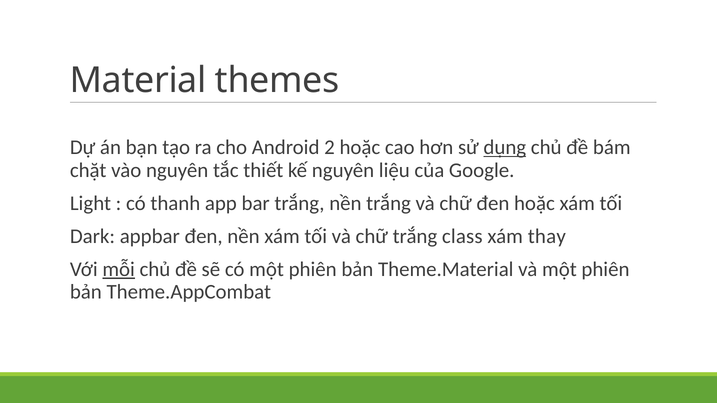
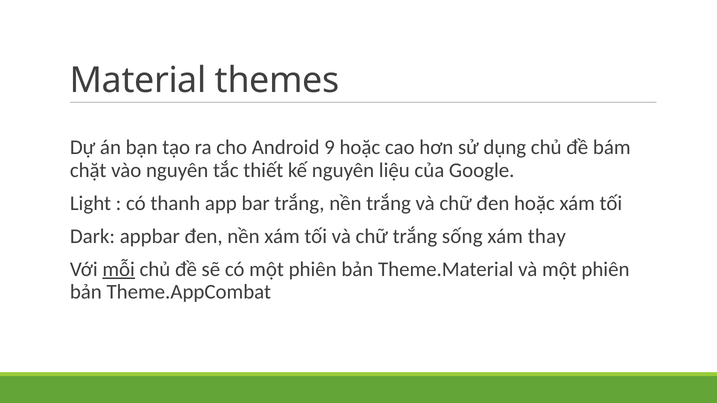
2: 2 -> 9 (329, 148)
dụng underline: present -> none (505, 148)
class: class -> sống (462, 236)
